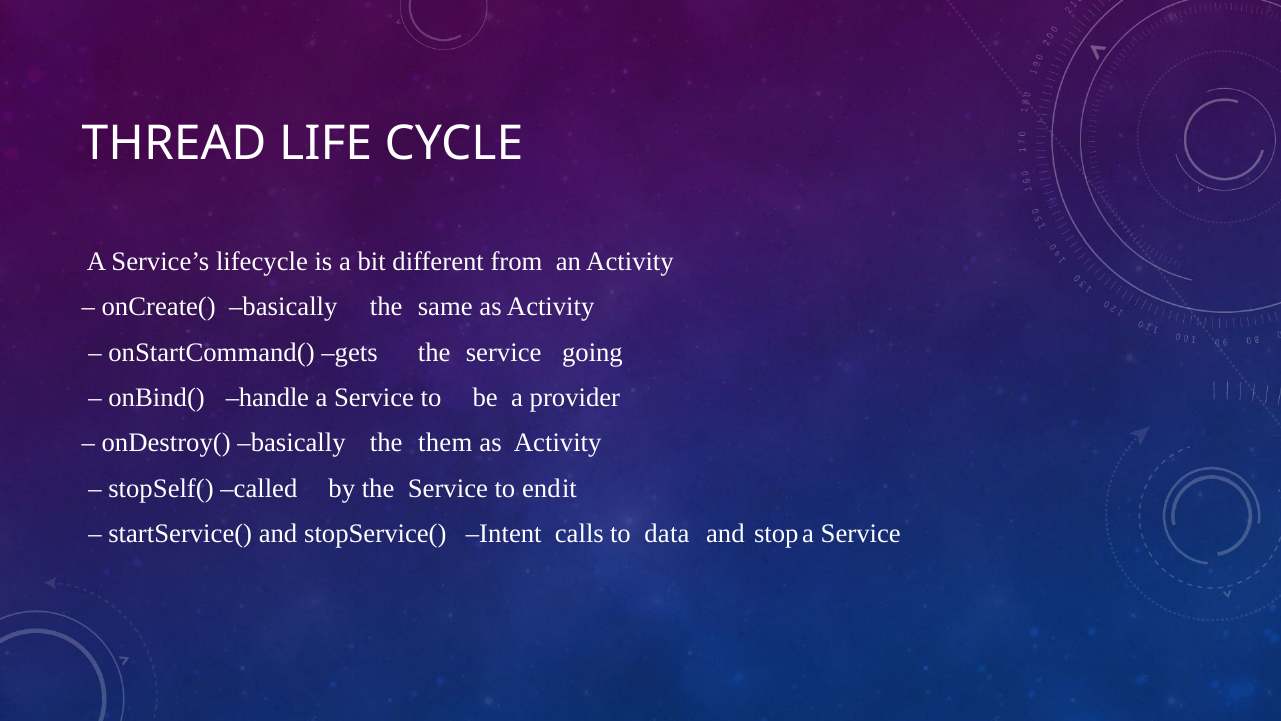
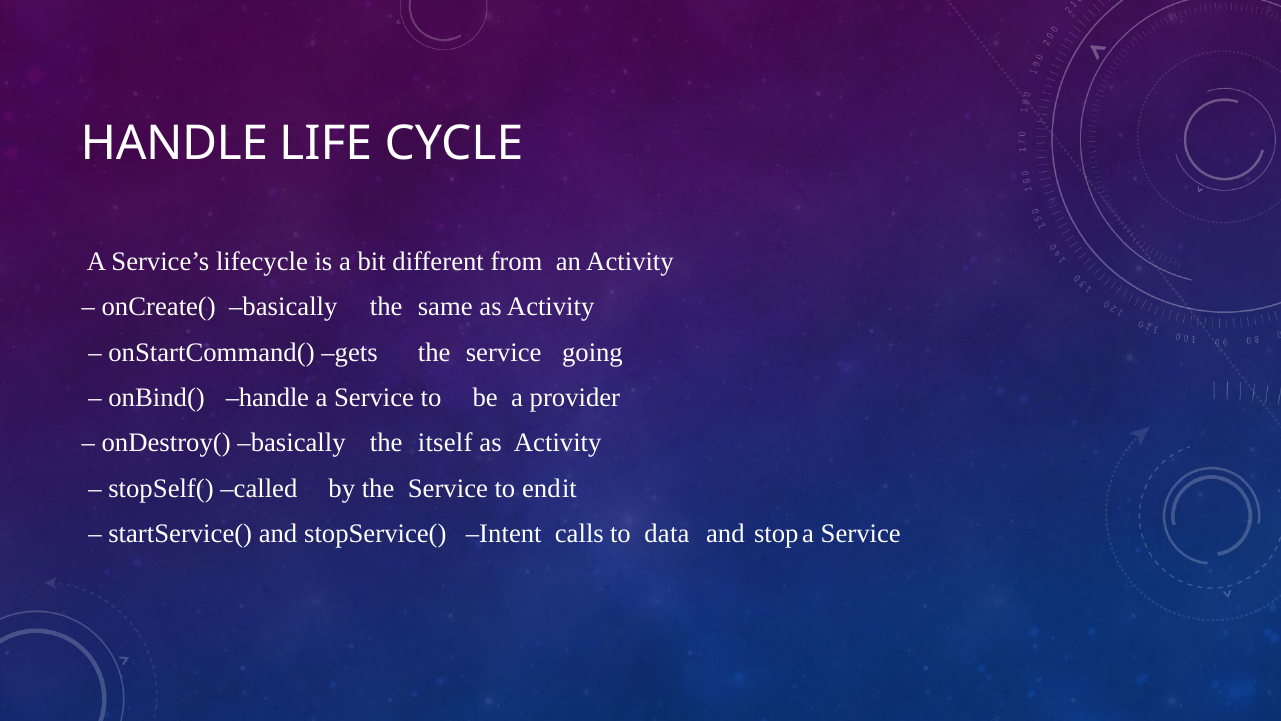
THREAD: THREAD -> HANDLE (174, 144)
them: them -> itself (445, 443)
